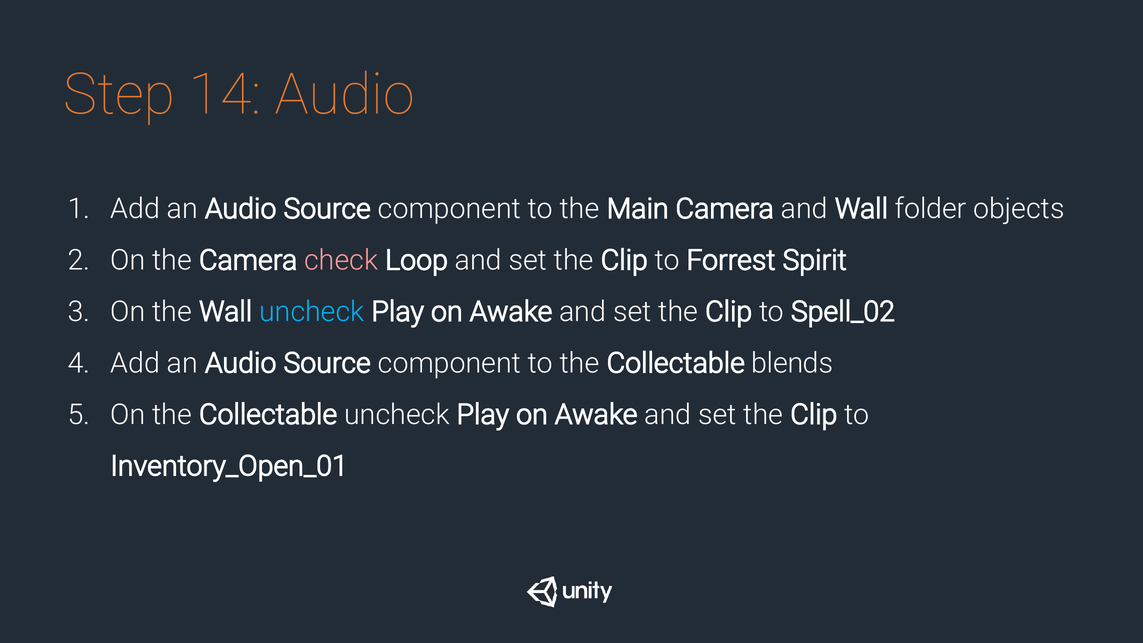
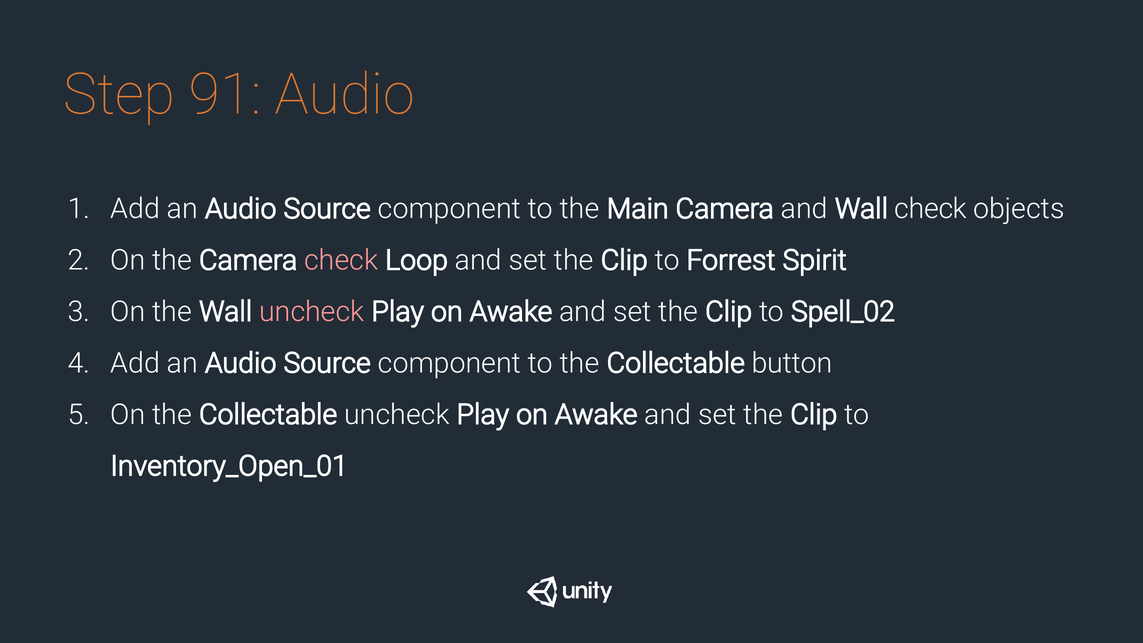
14: 14 -> 91 (225, 95)
Wall folder: folder -> check (931, 209)
uncheck colour: light blue -> pink (312, 312)
blends: blends -> button (792, 363)
